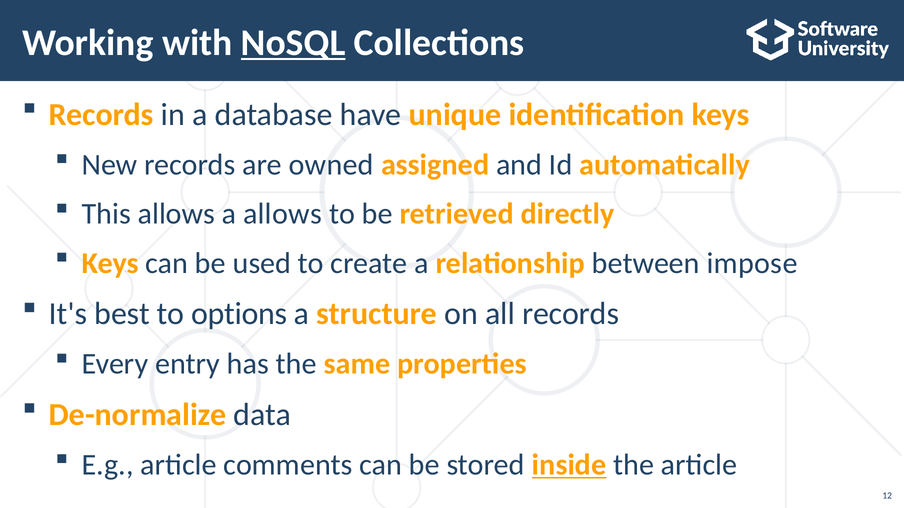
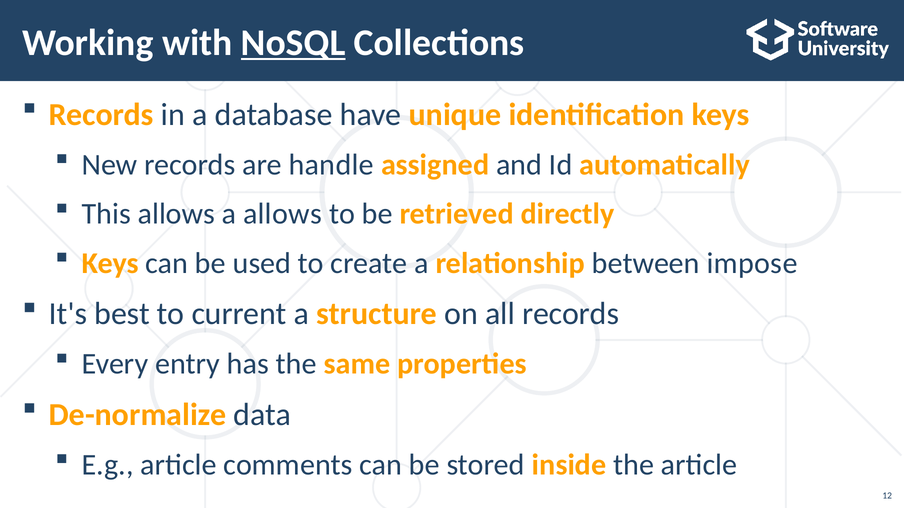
owned: owned -> handle (331, 165)
options: options -> current (239, 314)
inside underline: present -> none (569, 465)
